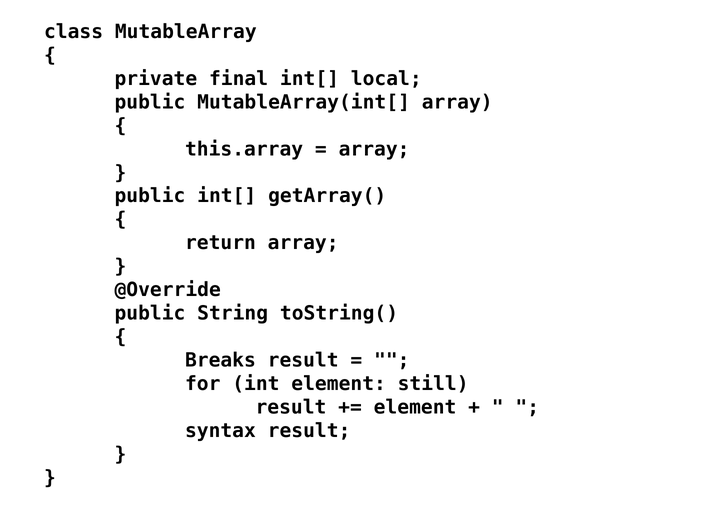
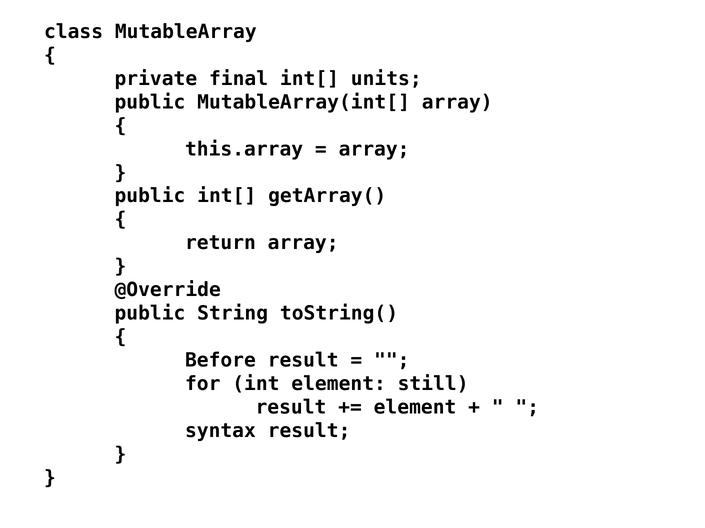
local: local -> units (386, 79)
Breaks: Breaks -> Before (220, 361)
